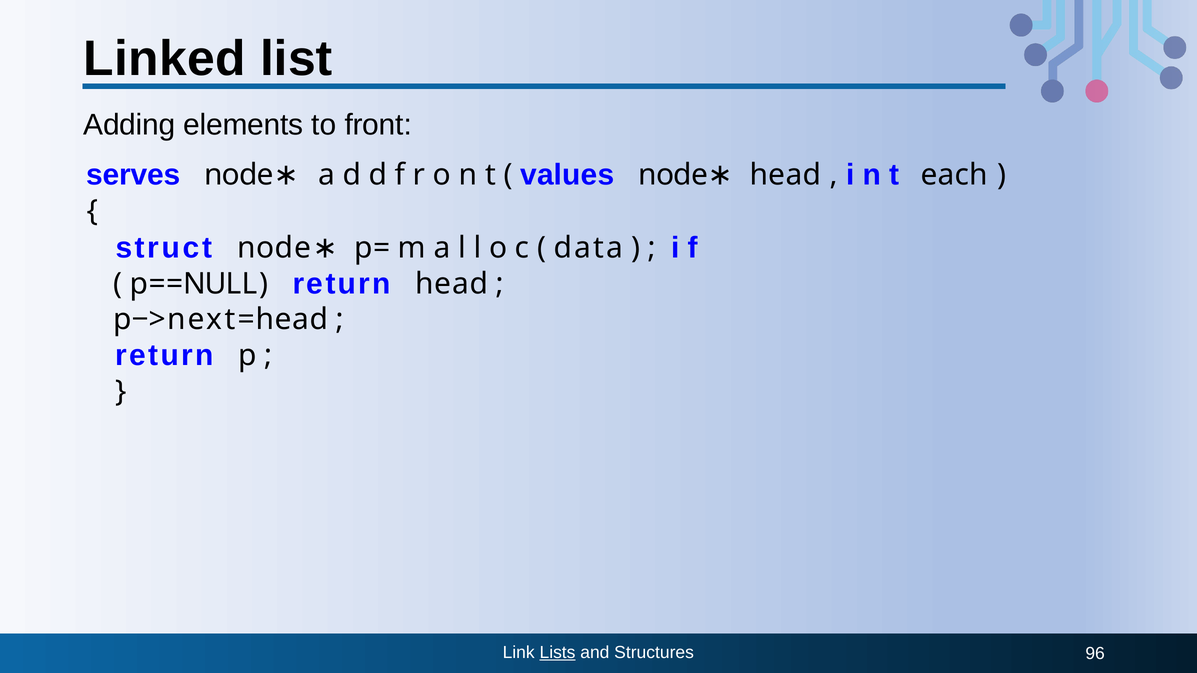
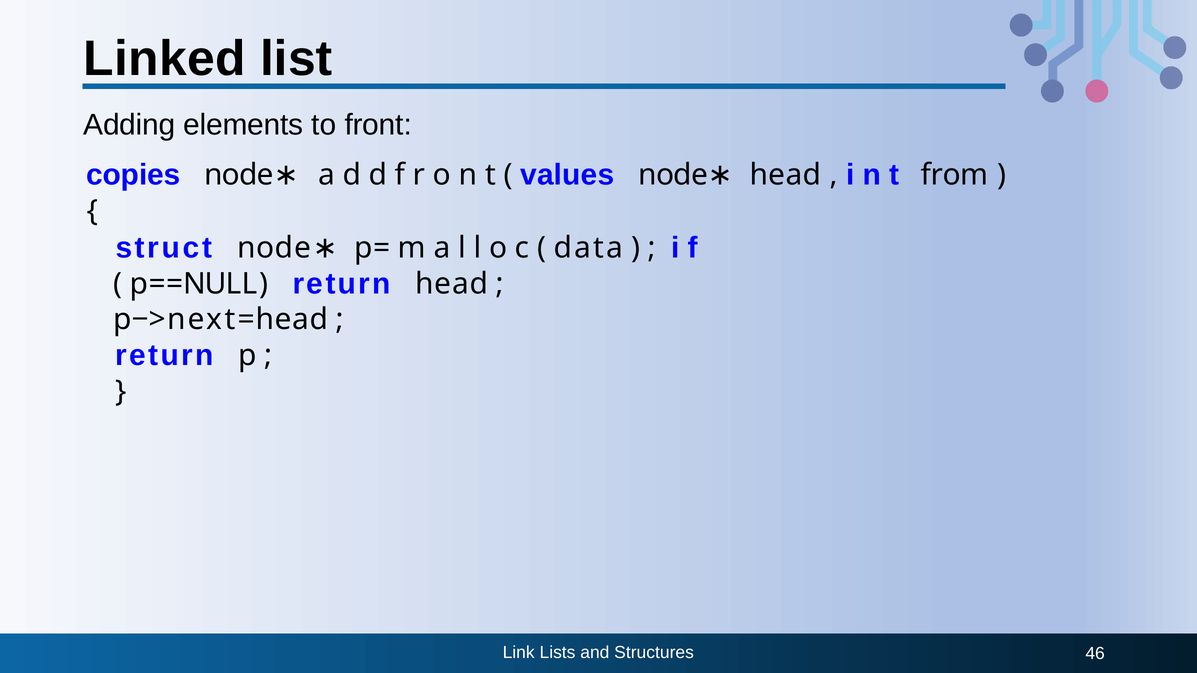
serves: serves -> copies (133, 175)
each: each -> from (955, 175)
Lists underline: present -> none (557, 653)
96: 96 -> 46 (1095, 654)
